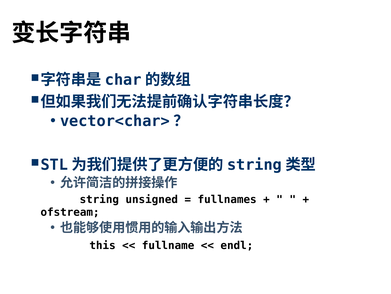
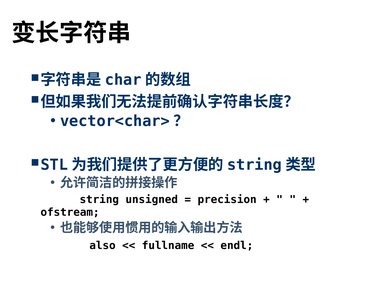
fullnames: fullnames -> precision (227, 199)
this: this -> also (103, 245)
